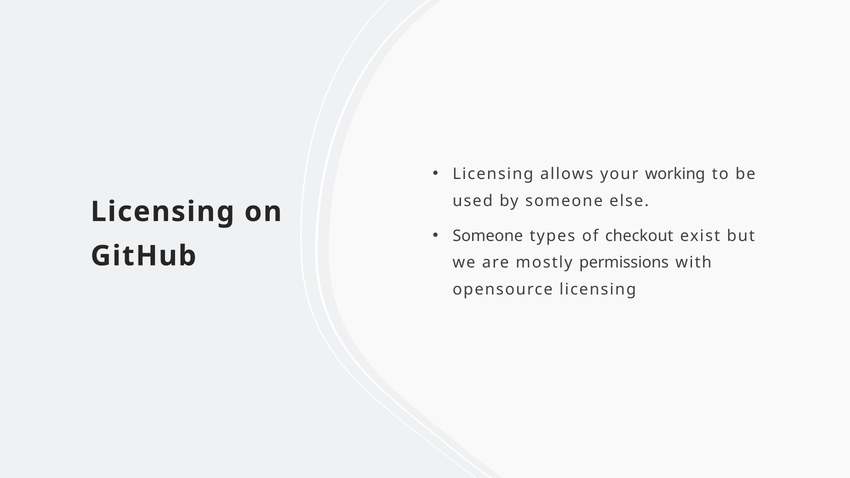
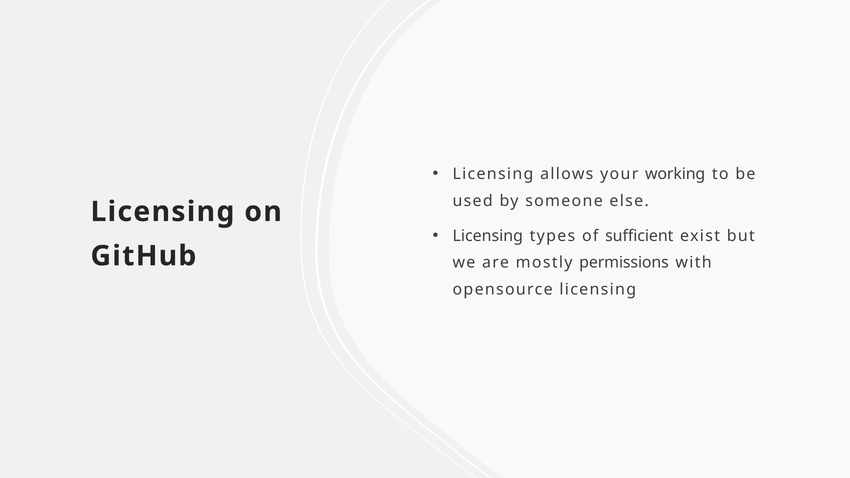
Someone: Someone -> Licensing (488, 236)
checkout: checkout -> sufficient (639, 236)
